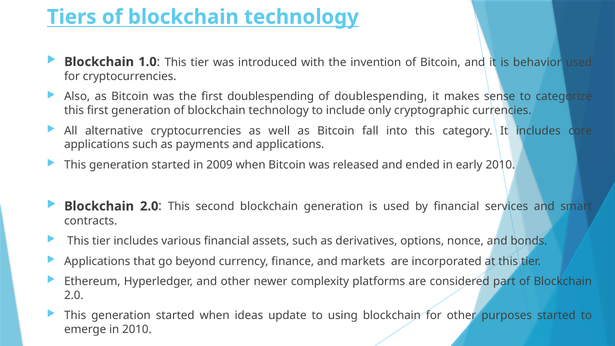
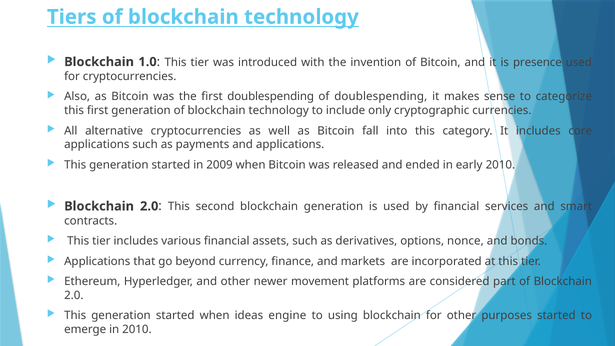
behavior: behavior -> presence (537, 62)
complexity: complexity -> movement (320, 281)
update: update -> engine (287, 316)
